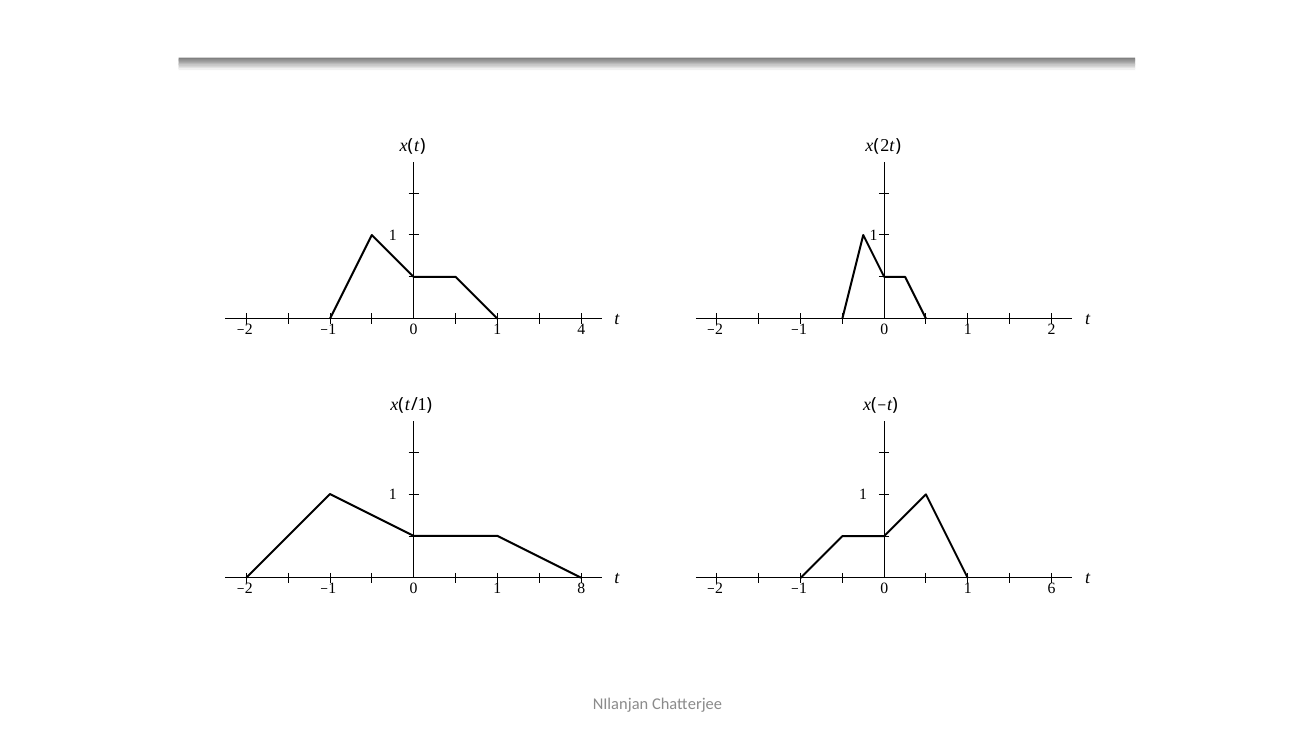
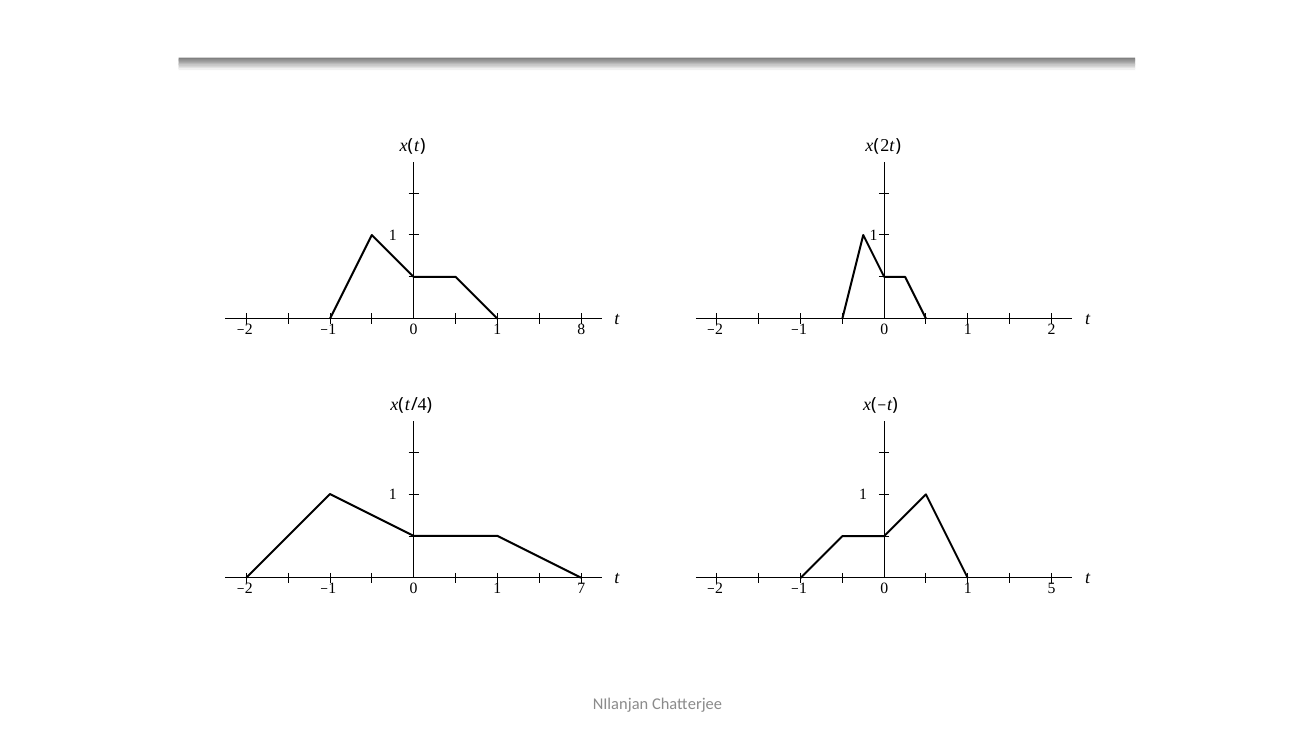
4: 4 -> 8 (581, 329)
1: 1 -> 4 (422, 405)
8: 8 -> 7 (581, 589)
6: 6 -> 5 (1052, 589)
